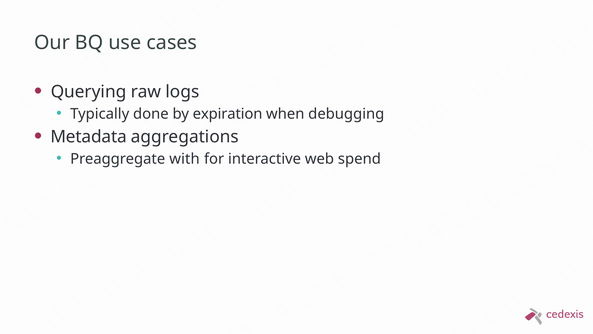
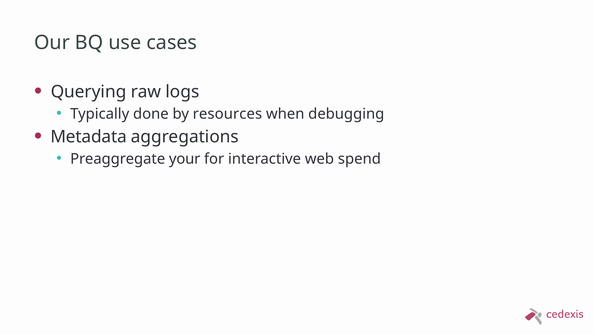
expiration: expiration -> resources (227, 114)
with: with -> your (185, 159)
